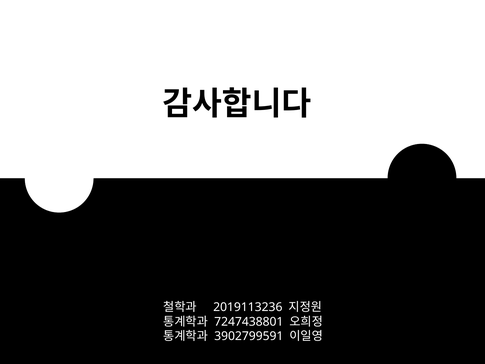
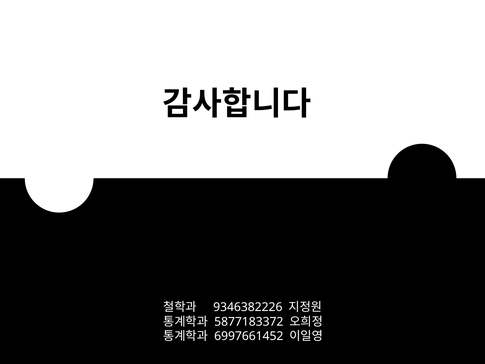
2019113236: 2019113236 -> 9346382226 (248, 307)
7247438801: 7247438801 -> 5877183372 (249, 322)
3902799591: 3902799591 -> 6997661452 (249, 336)
